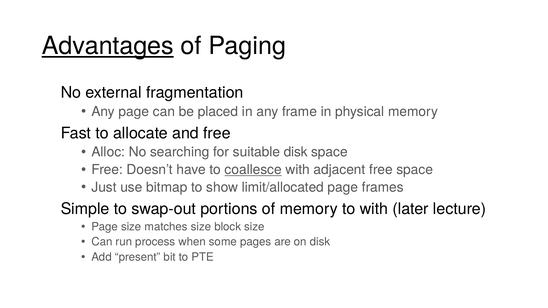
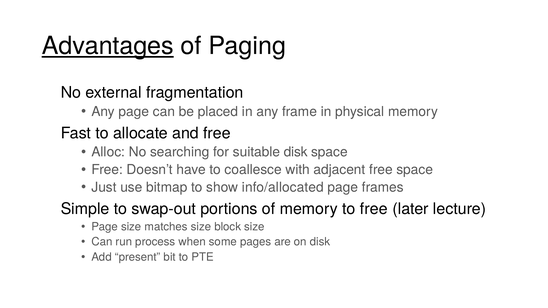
coallesce underline: present -> none (253, 170)
limit/allocated: limit/allocated -> info/allocated (283, 188)
to with: with -> free (374, 209)
